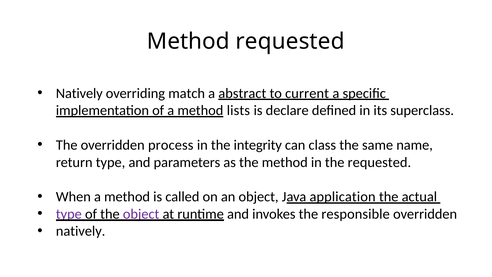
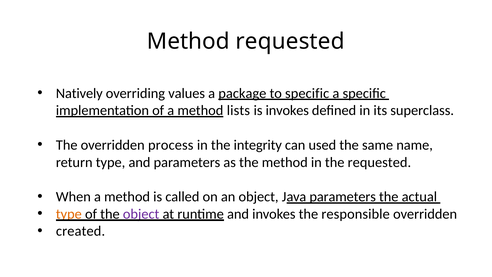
match: match -> values (187, 93)
abstract: abstract -> package (242, 93)
to current: current -> specific (307, 93)
is declare: declare -> invokes (287, 110)
class: class -> used (322, 145)
Java application: application -> parameters (343, 197)
type colour: purple -> orange (69, 214)
natively: natively -> created (81, 231)
